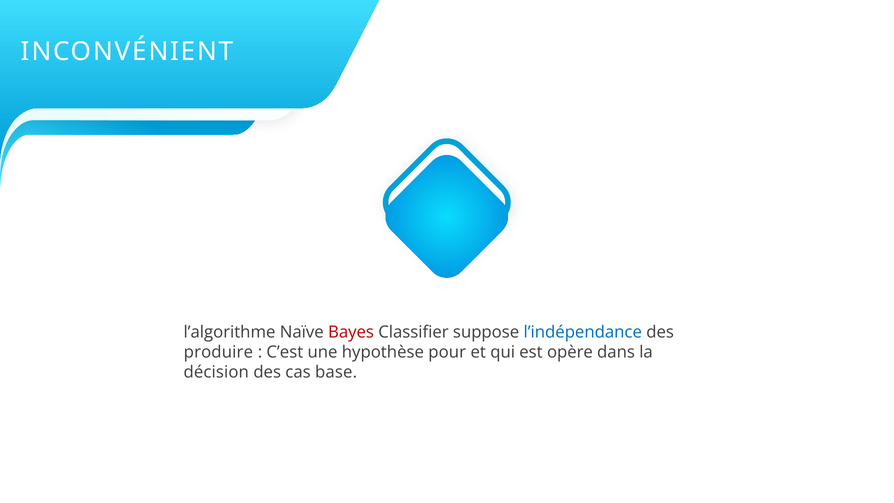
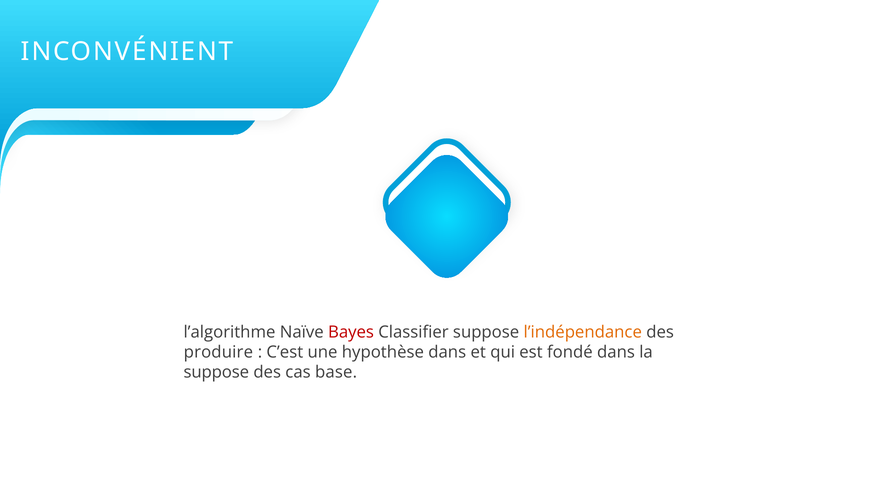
l’indépendance colour: blue -> orange (583, 332)
hypothèse pour: pour -> dans (447, 352)
opère: opère -> fondé (570, 352)
décision: décision -> suppose (216, 372)
